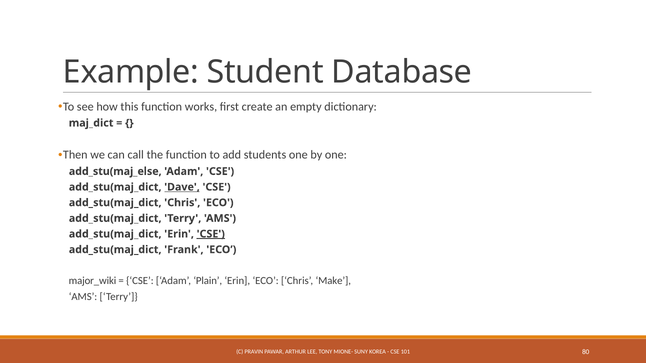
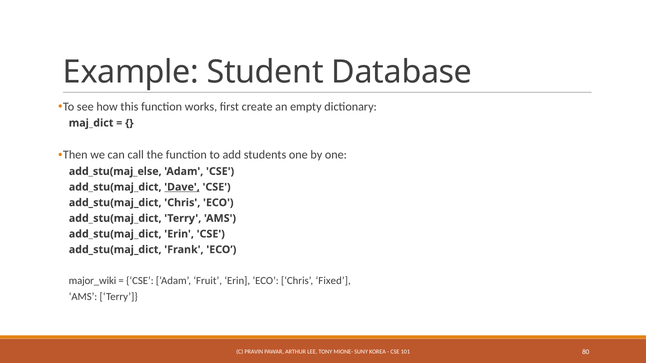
CSE underline: present -> none (211, 234)
Plain: Plain -> Fruit (208, 281)
Make: Make -> Fixed (333, 281)
